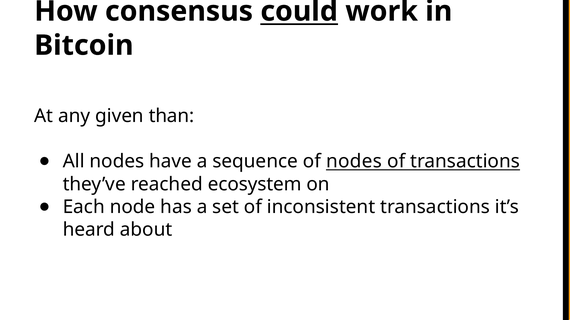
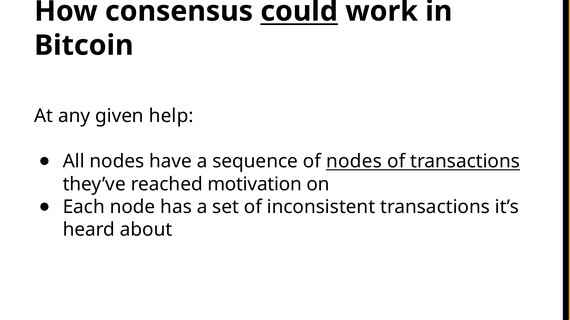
than: than -> help (171, 116)
ecosystem: ecosystem -> motivation (255, 184)
